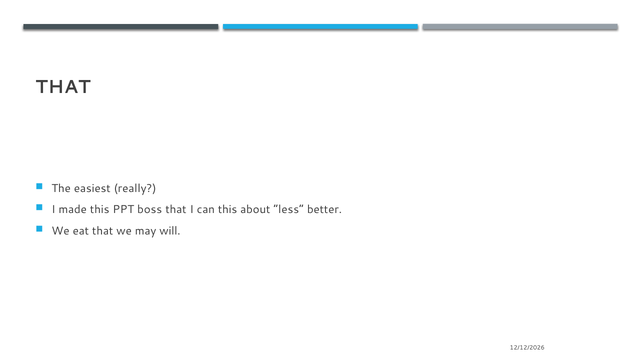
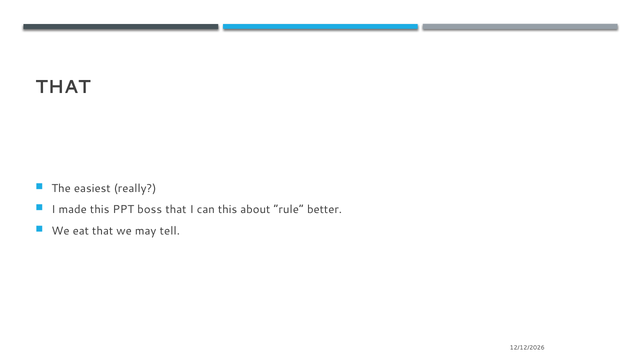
less: less -> rule (289, 209)
will: will -> tell (170, 231)
